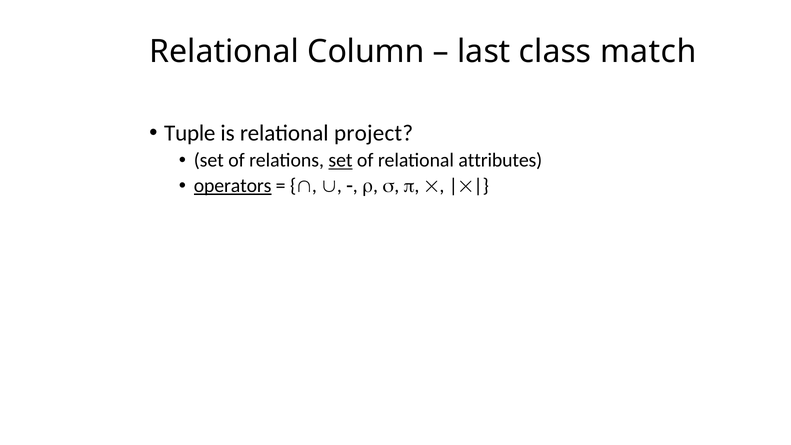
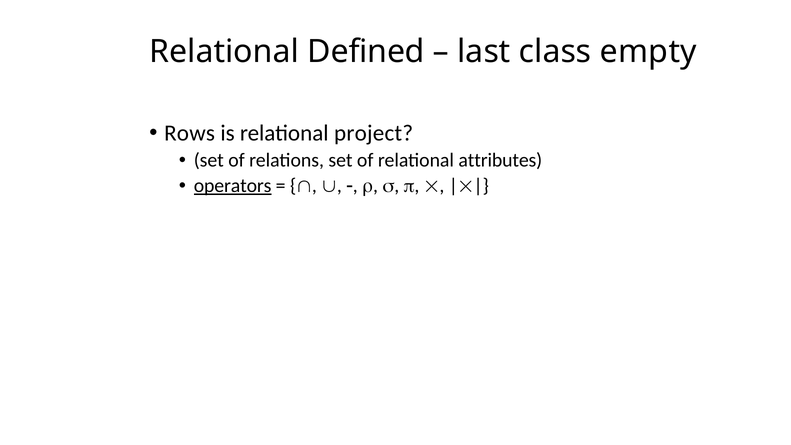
Column: Column -> Defined (366, 52)
match: match -> empty (648, 52)
Tuple: Tuple -> Rows (190, 133)
set underline: present -> none (340, 160)
